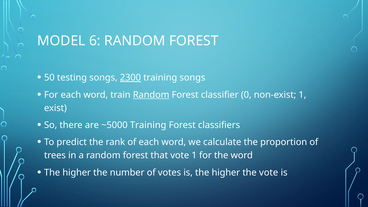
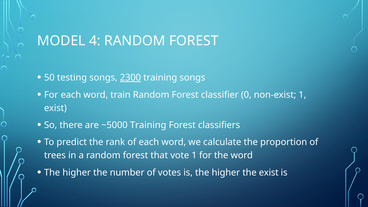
6: 6 -> 4 (95, 41)
Random underline: present -> none (151, 95)
the vote: vote -> exist (269, 172)
